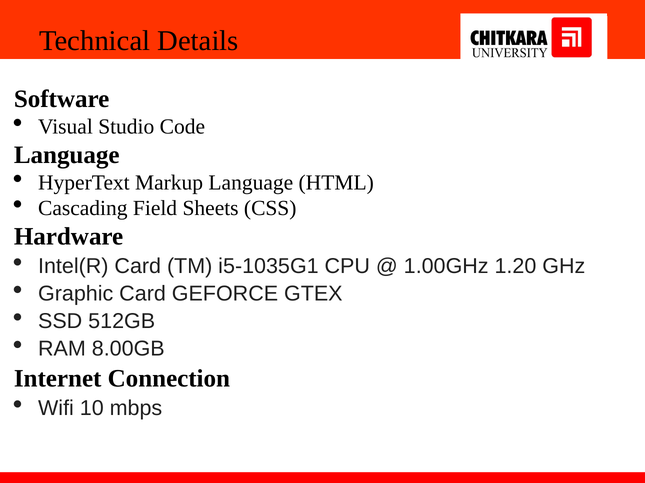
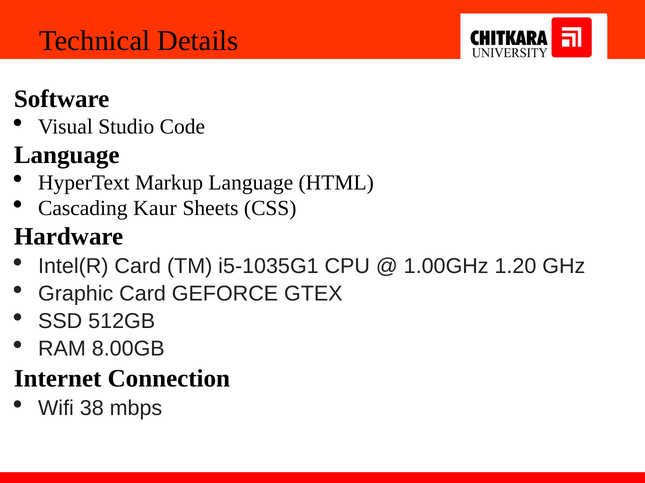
Field: Field -> Kaur (155, 209)
10: 10 -> 38 (92, 409)
